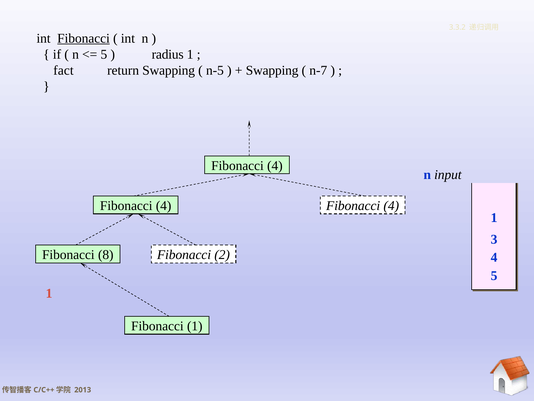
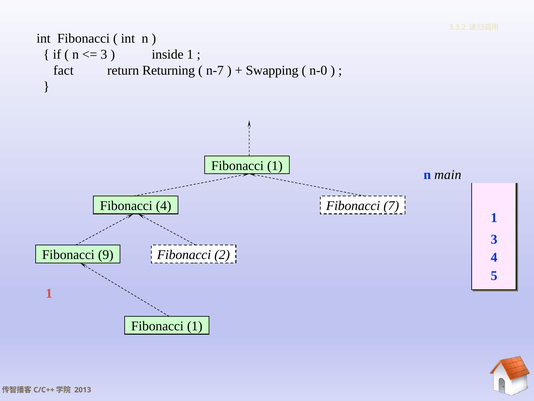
Fibonacci underline: present -> none (84, 38)
5: 5 -> 3 (104, 54)
radius: radius -> inside (168, 54)
return Swapping: Swapping -> Returning (169, 70)
n-5: n-5 -> n-7 (215, 70)
n-7: n-7 -> n-0 (318, 70)
4: 4 -> 1 (275, 166)
input: input -> main (448, 174)
4: 4 -> 7 (391, 206)
8: 8 -> 9 (106, 255)
